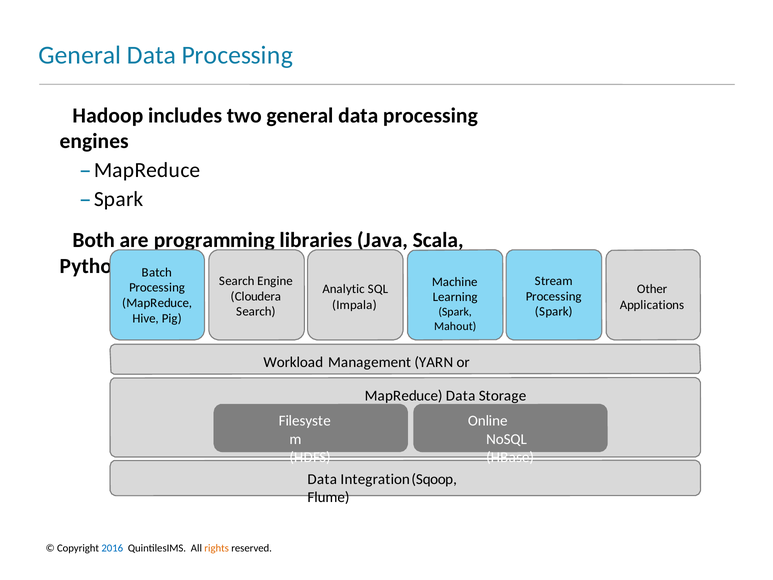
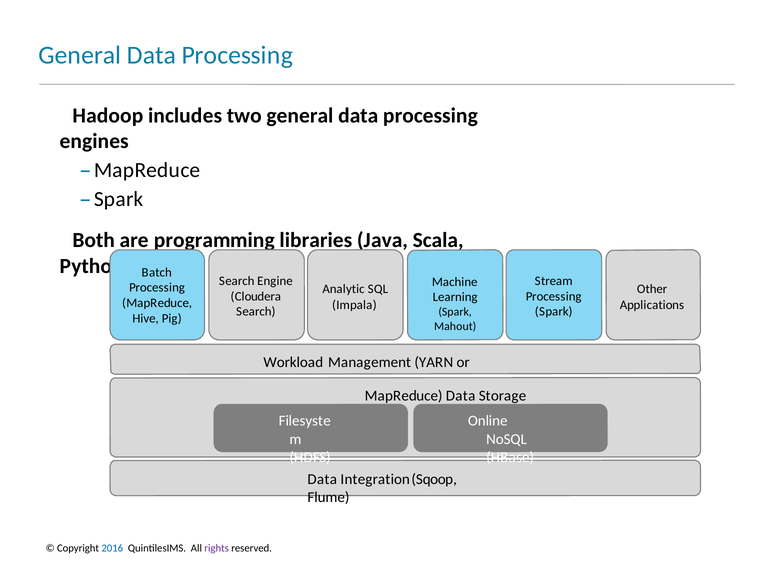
rights colour: orange -> purple (217, 548)
